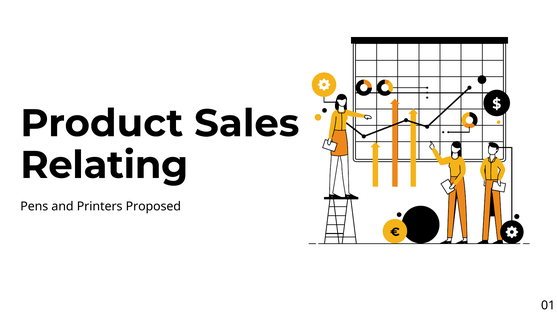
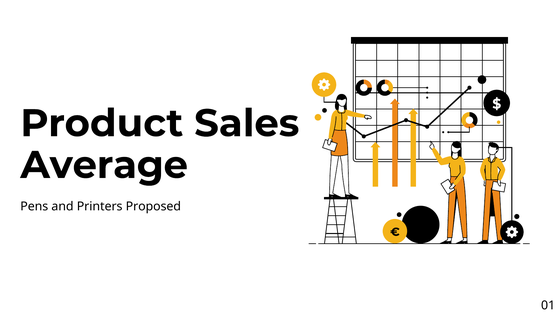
Relating: Relating -> Average (104, 165)
